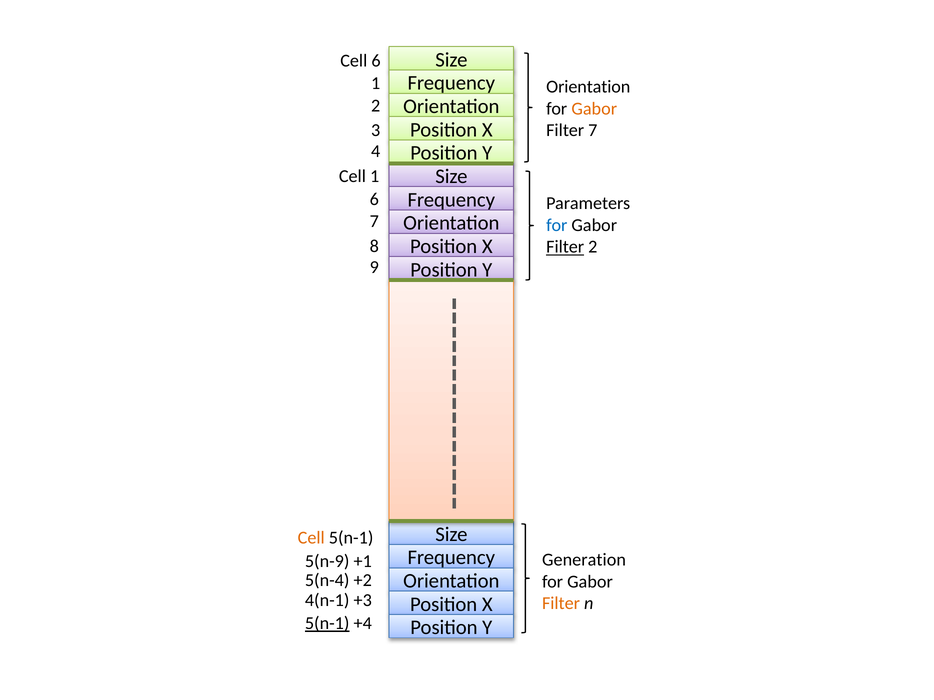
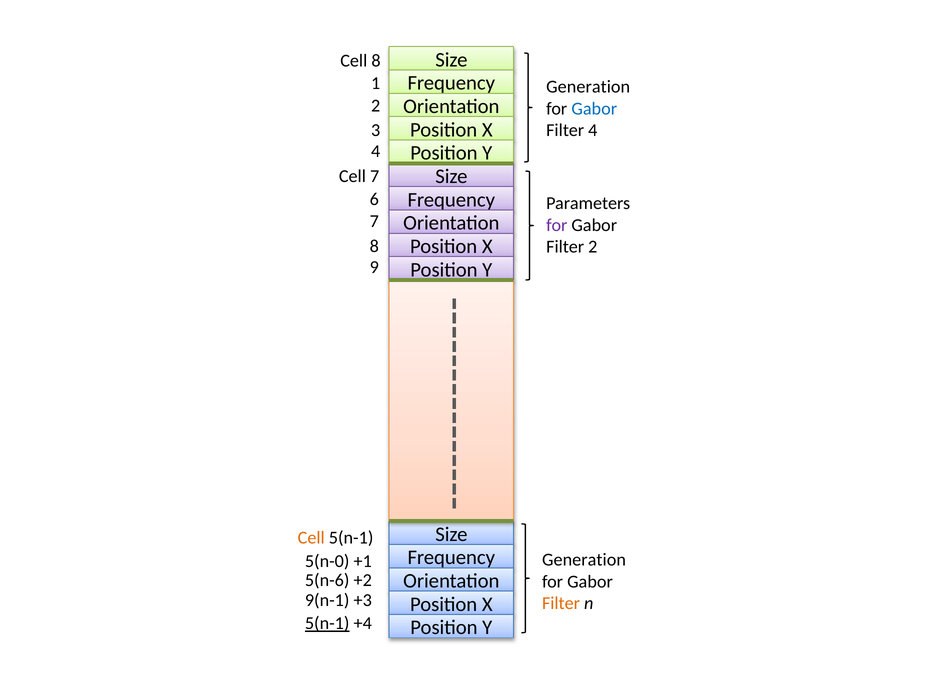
Cell 6: 6 -> 8 (376, 61)
Orientation: Orientation -> Generation (588, 87)
Gabor colour: orange -> blue (594, 109)
Filter 7: 7 -> 4 (593, 130)
Cell 1: 1 -> 7 (375, 177)
for colour: blue -> purple (557, 225)
Filter underline: present -> none (565, 247)
5(n-9: 5(n-9 -> 5(n-0 (327, 562)
5(n-4: 5(n-4 -> 5(n-6 (327, 581)
4(n-1: 4(n-1 -> 9(n-1 (327, 601)
